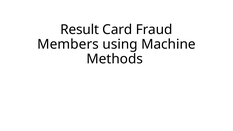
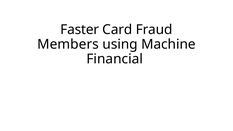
Result: Result -> Faster (80, 30)
Methods: Methods -> Financial (115, 59)
